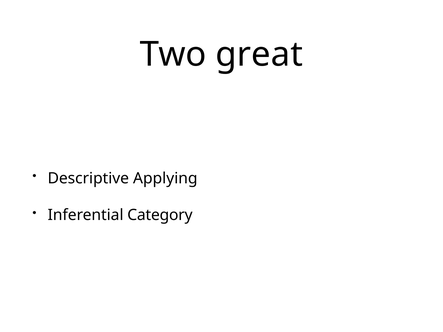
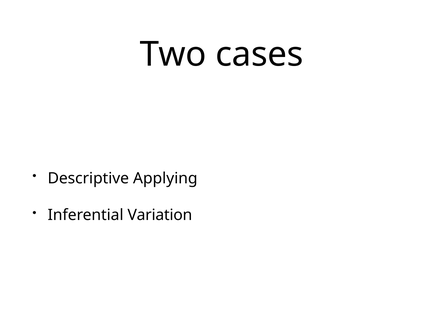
great: great -> cases (259, 54)
Category: Category -> Variation (160, 215)
